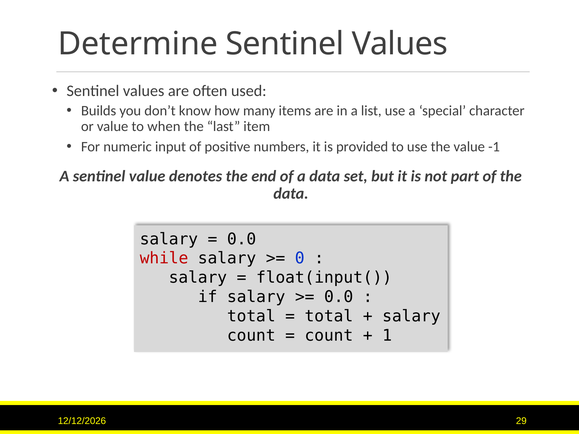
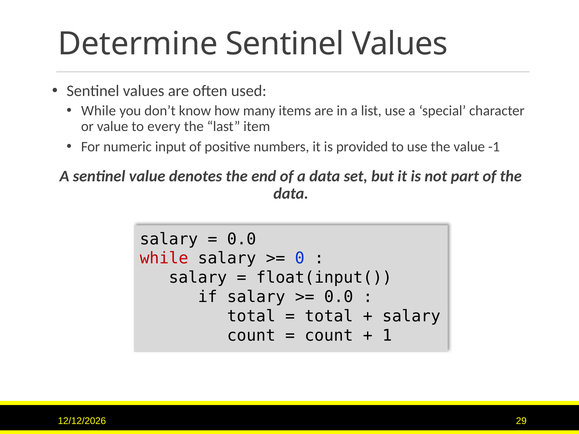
Builds: Builds -> While (99, 111)
when: when -> every (164, 126)
